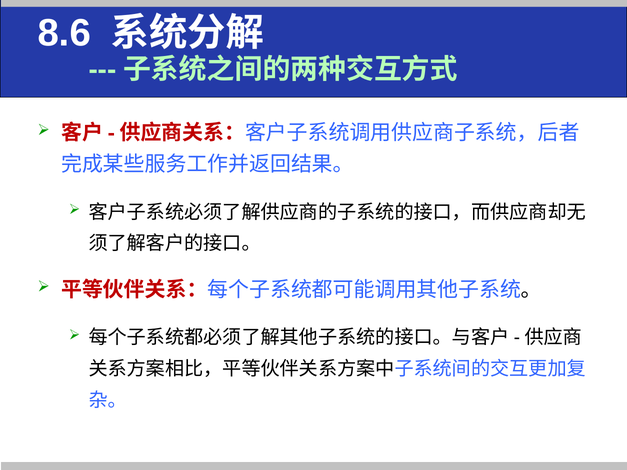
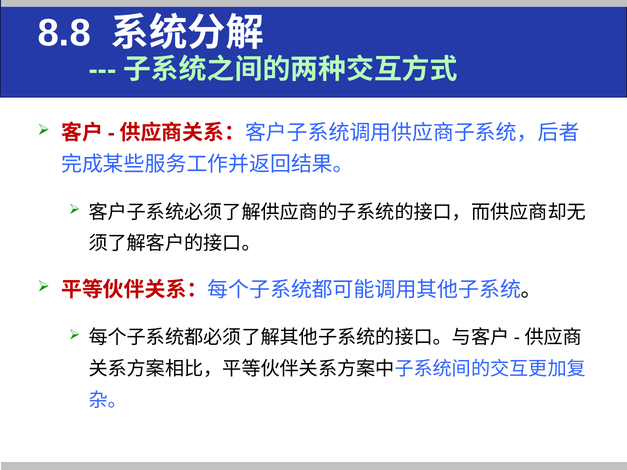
8.6: 8.6 -> 8.8 (64, 33)
